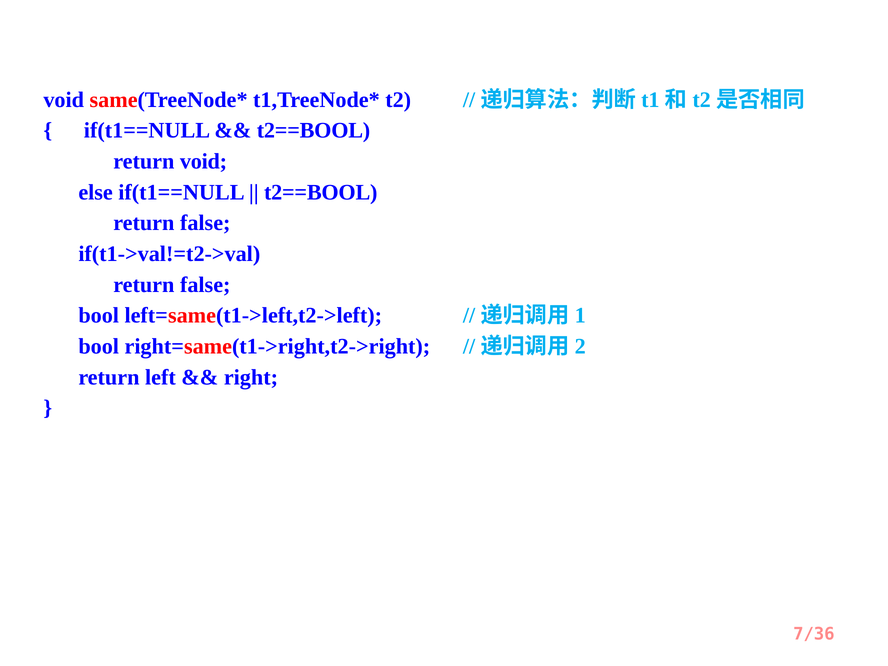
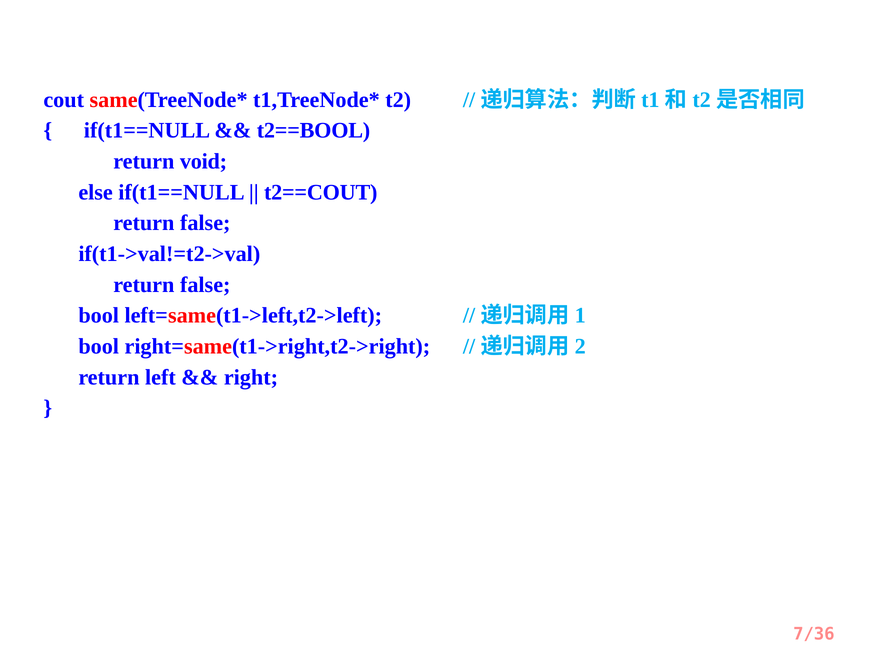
void: void -> cout (64, 100)
t2==BOOL: t2==BOOL -> t2==COUT (321, 192)
